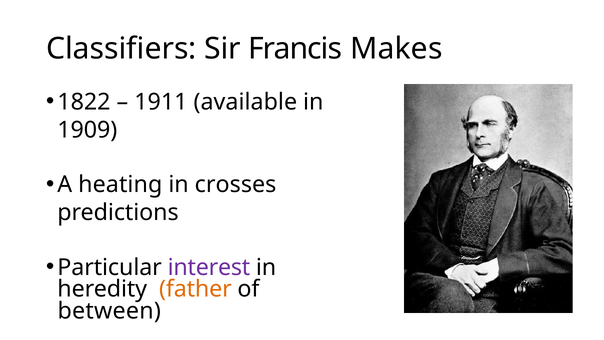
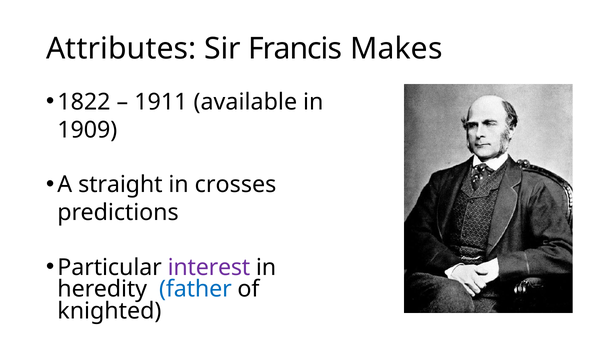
Classifiers: Classifiers -> Attributes (121, 49)
heating: heating -> straight (120, 185)
father colour: orange -> blue (195, 289)
between: between -> knighted (109, 311)
